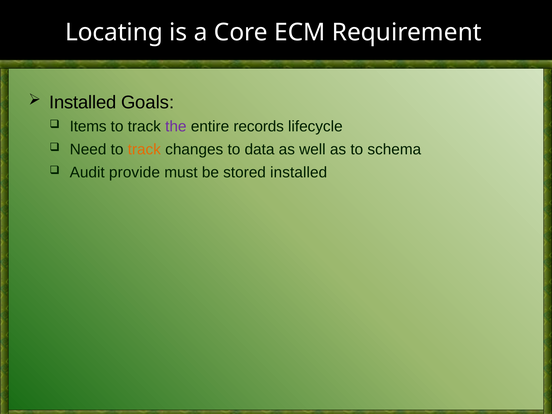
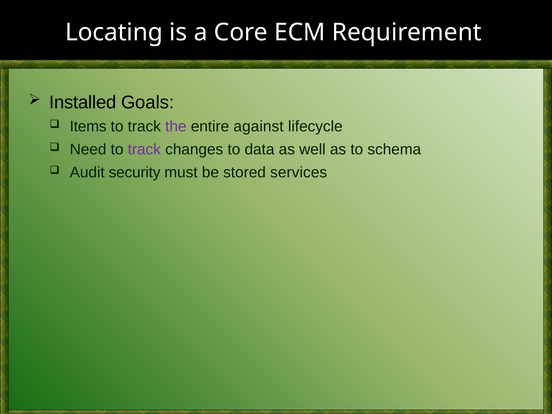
records: records -> against (259, 126)
track colour: orange -> purple (144, 149)
provide: provide -> security (135, 172)
stored installed: installed -> services (299, 172)
